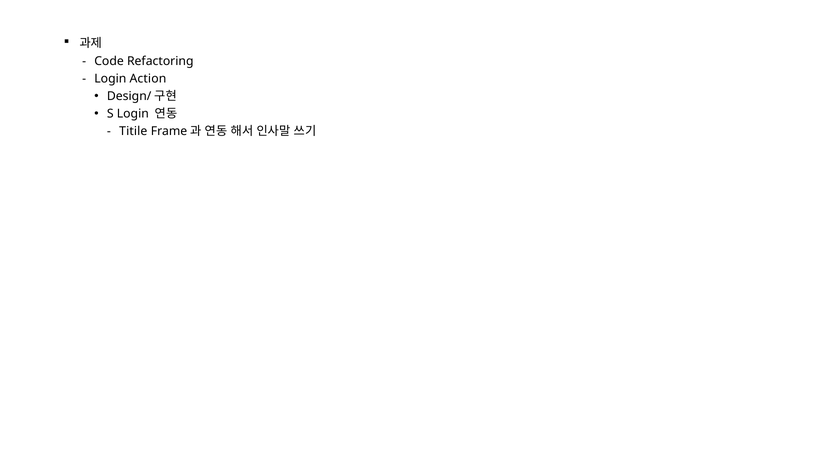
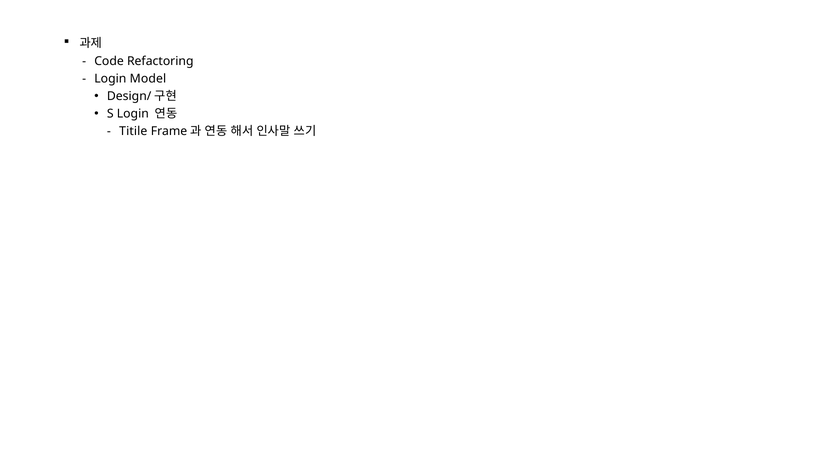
Action: Action -> Model (148, 79)
